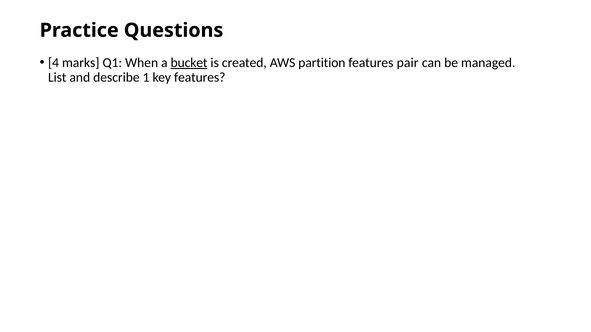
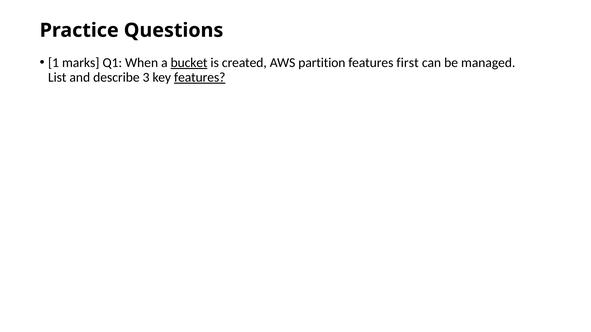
4: 4 -> 1 (54, 63)
pair: pair -> first (408, 63)
1: 1 -> 3 (146, 77)
features underline: none -> present (200, 77)
